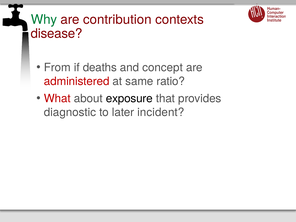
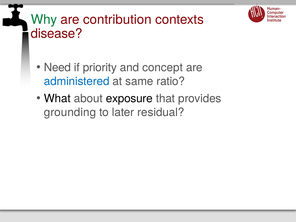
From: From -> Need (57, 68)
deaths: deaths -> priority (100, 68)
administered colour: red -> blue (77, 81)
What colour: red -> black (57, 98)
diagnostic: diagnostic -> grounding (70, 112)
incident: incident -> residual (161, 112)
